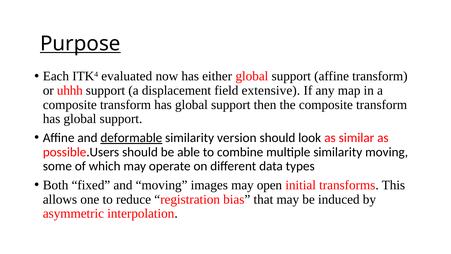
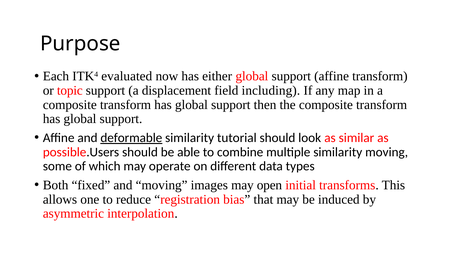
Purpose underline: present -> none (80, 44)
uhhh: uhhh -> topic (70, 90)
extensive: extensive -> including (271, 90)
version: version -> tutorial (237, 138)
